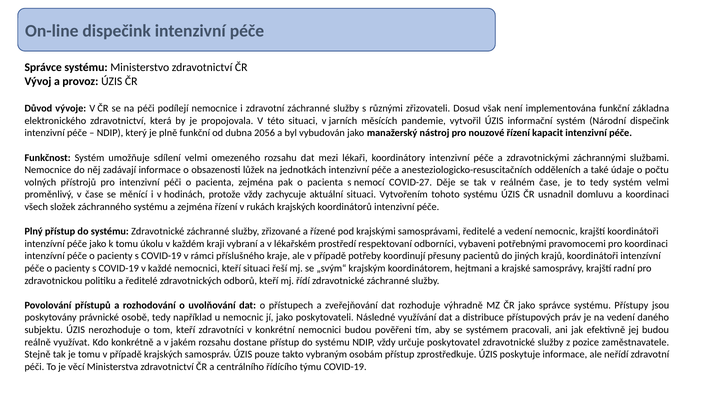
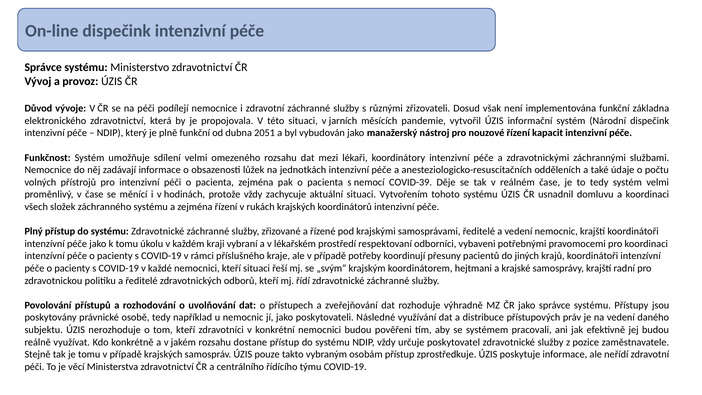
2056: 2056 -> 2051 (265, 133)
COVID-27: COVID-27 -> COVID-39 (411, 182)
